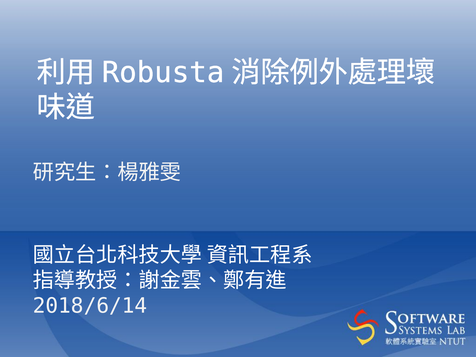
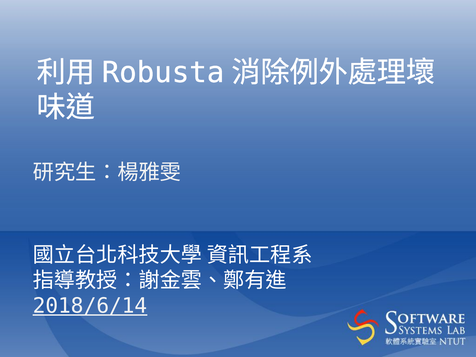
2018/6/14 underline: none -> present (90, 306)
